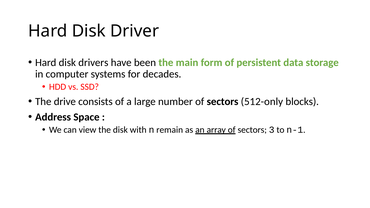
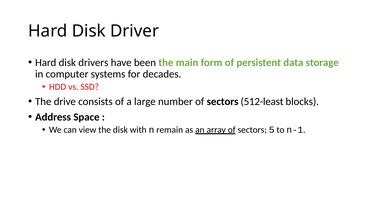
512-only: 512-only -> 512-least (262, 102)
3: 3 -> 5 (272, 130)
